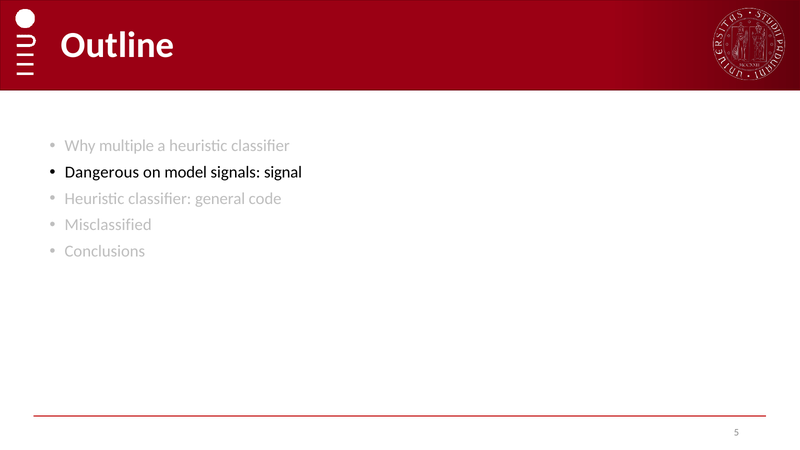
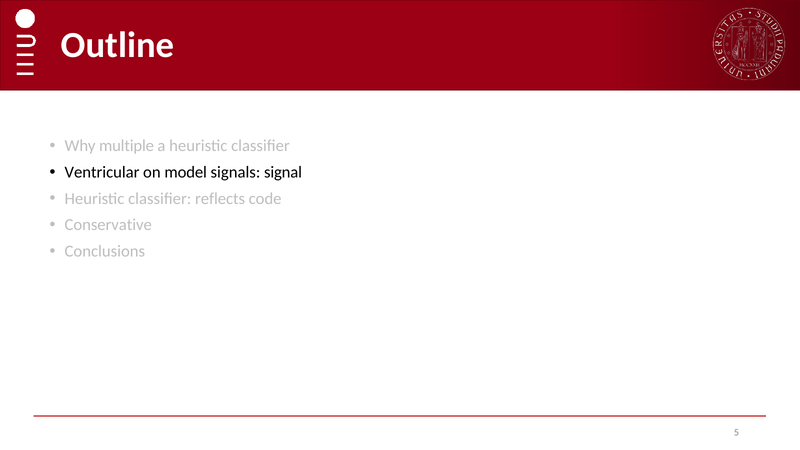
Dangerous: Dangerous -> Ventricular (102, 172)
general: general -> reflects (220, 199)
Misclassified: Misclassified -> Conservative (108, 225)
